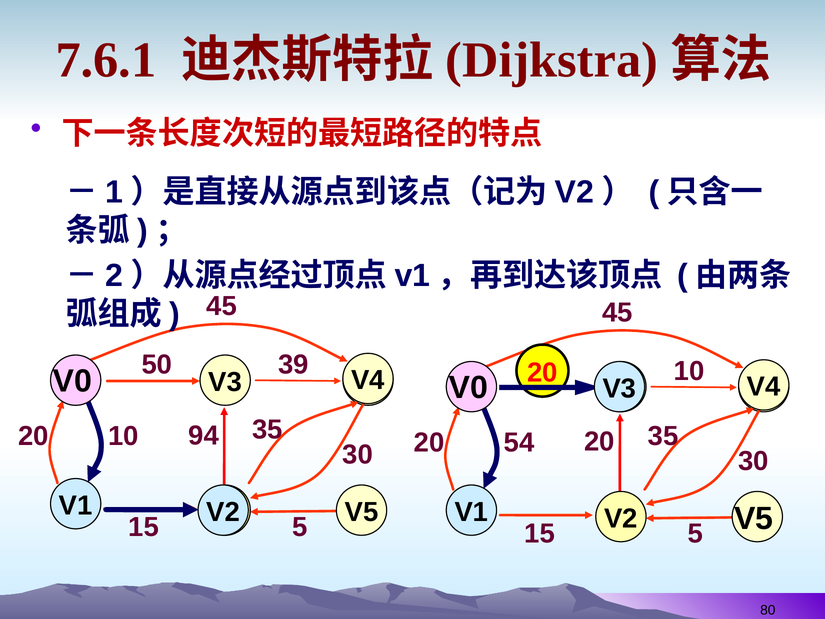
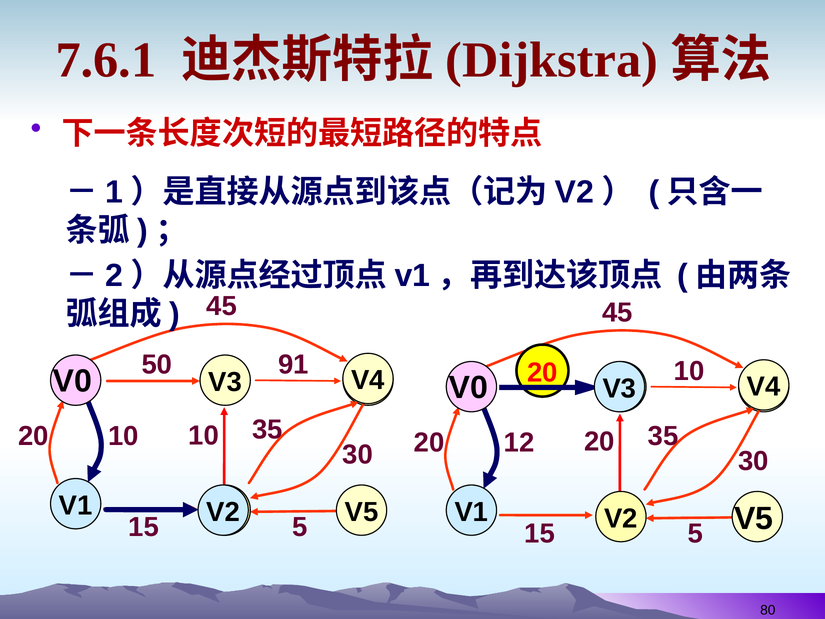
39: 39 -> 91 (293, 364)
10 94: 94 -> 10 (204, 435)
54: 54 -> 12 (519, 442)
